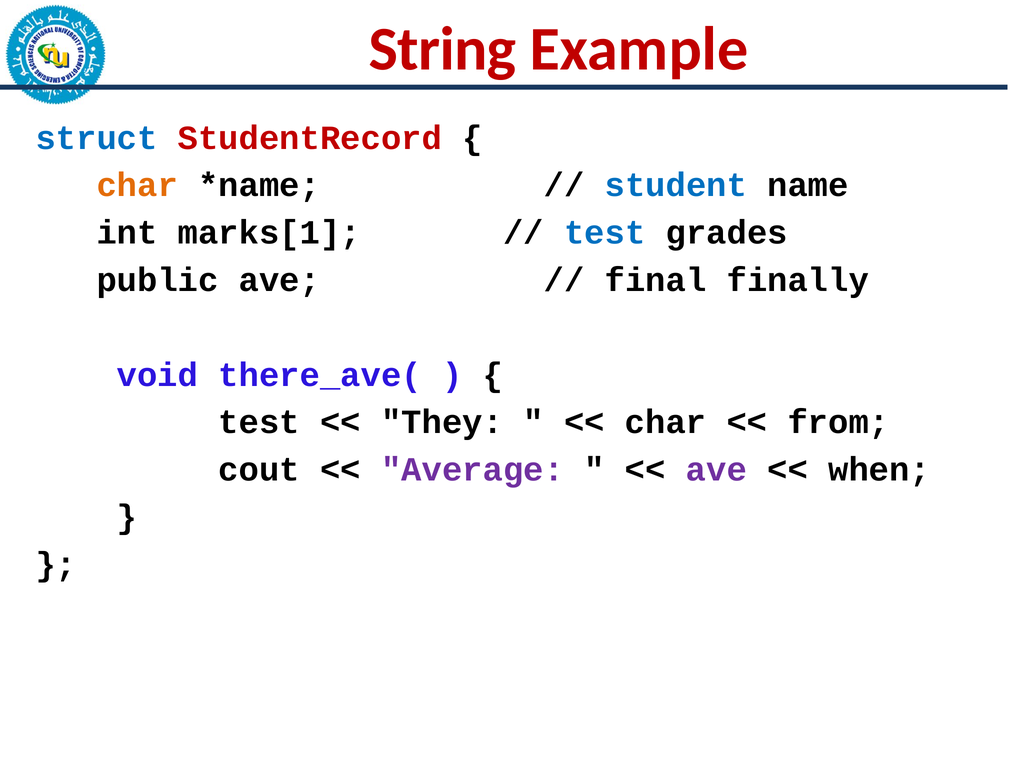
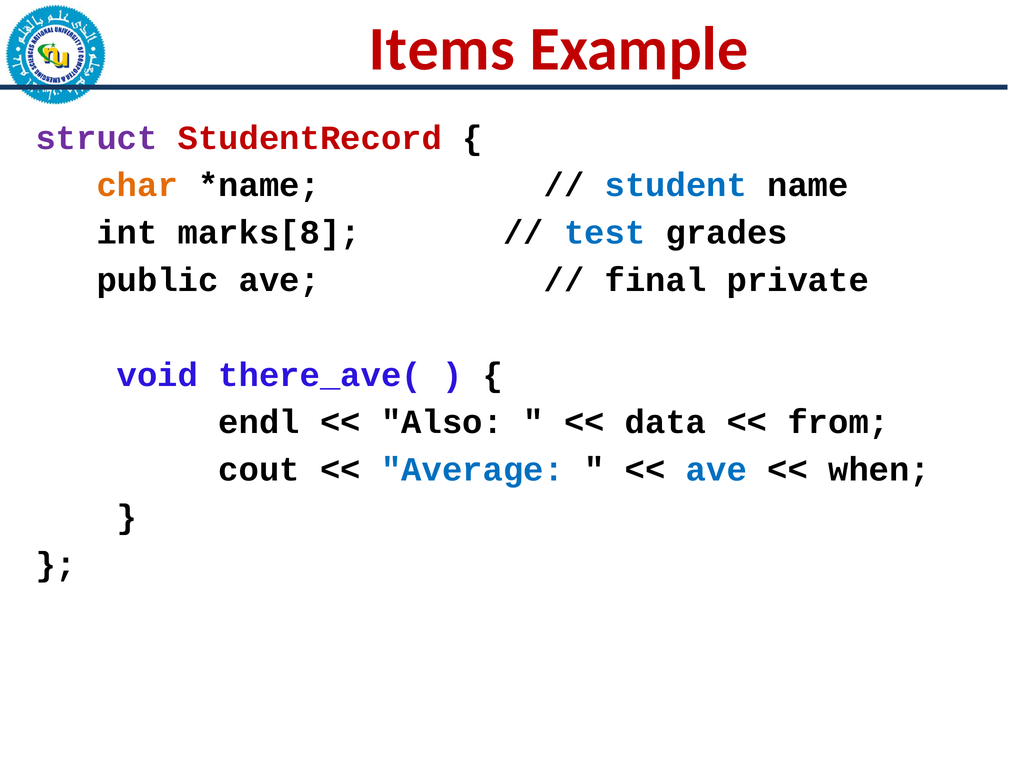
String: String -> Items (442, 49)
struct colour: blue -> purple (97, 138)
marks[1: marks[1 -> marks[8 (269, 233)
finally: finally -> private (798, 280)
test: test -> endl (259, 422)
They: They -> Also (442, 422)
char: char -> data (666, 422)
Average colour: purple -> blue (473, 470)
ave colour: purple -> blue (716, 470)
